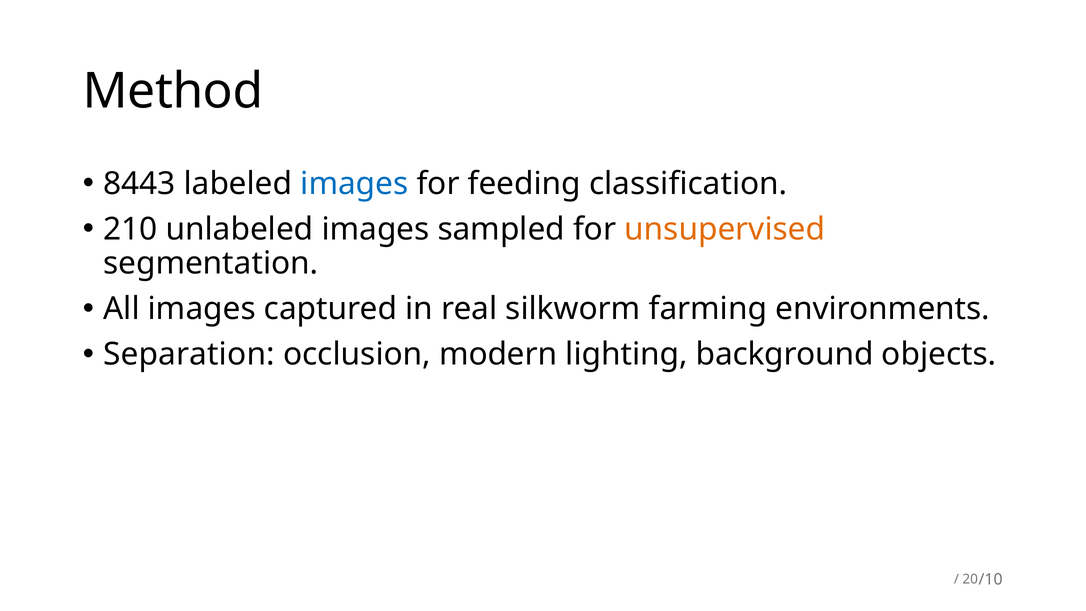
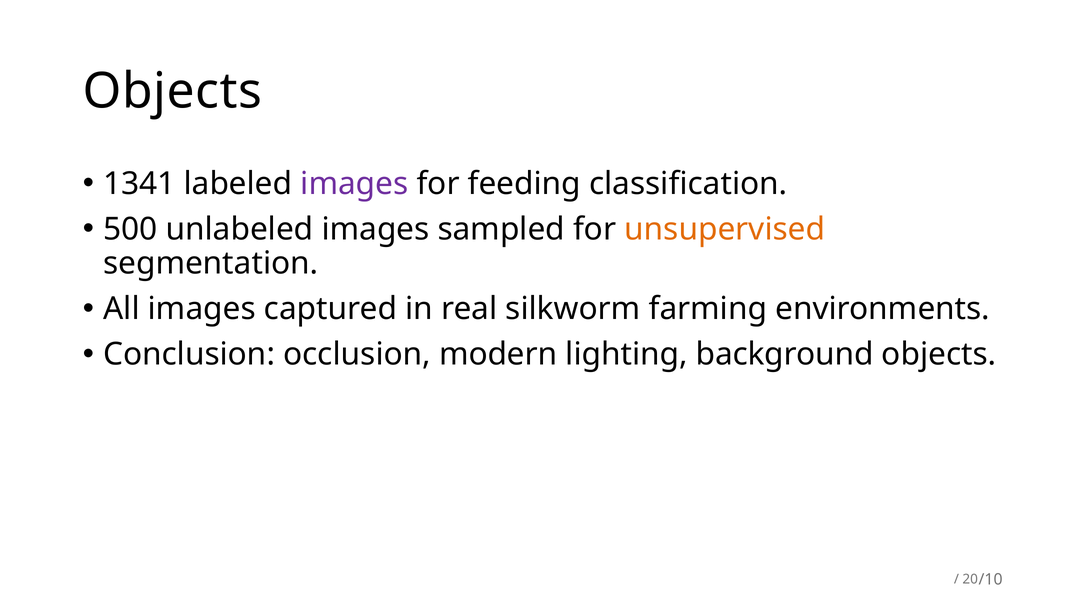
Method: Method -> Objects (172, 91)
8443: 8443 -> 1341 (139, 184)
images colour: blue -> purple (354, 184)
210: 210 -> 500 (130, 229)
Separation: Separation -> Conclusion (189, 354)
